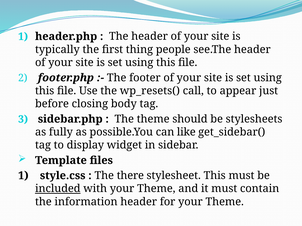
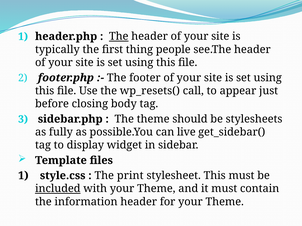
The underline: none -> present (119, 36)
like: like -> live (186, 132)
there: there -> print (130, 176)
